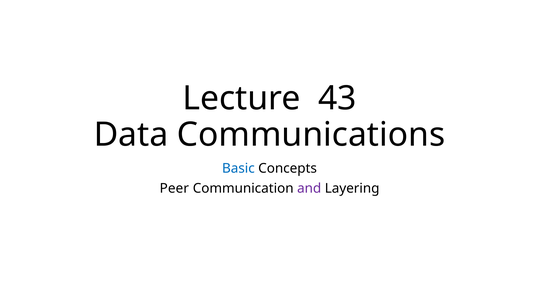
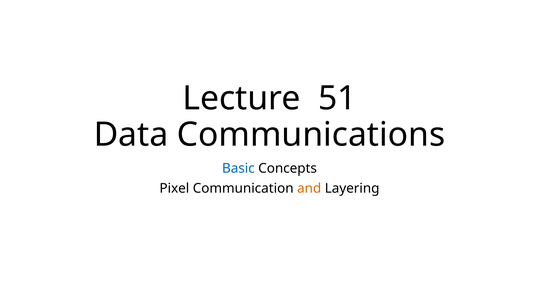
43: 43 -> 51 (337, 98)
Peer: Peer -> Pixel (174, 189)
and colour: purple -> orange (309, 189)
